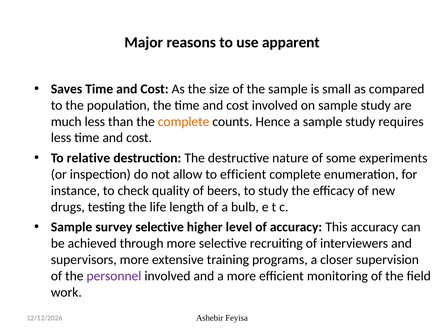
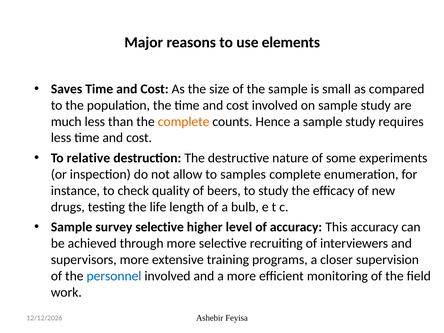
apparent: apparent -> elements (291, 43)
to efficient: efficient -> samples (243, 174)
personnel colour: purple -> blue (114, 276)
